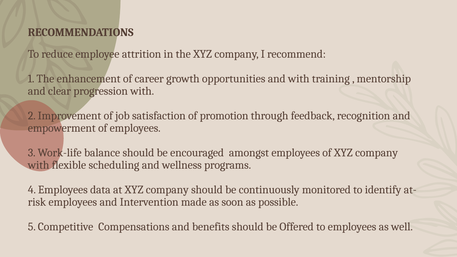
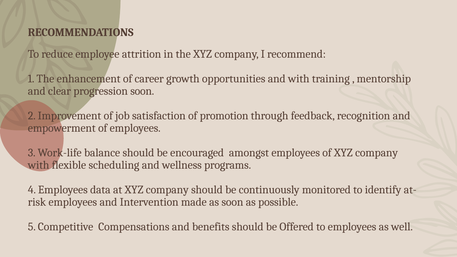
progression with: with -> soon (142, 91)
